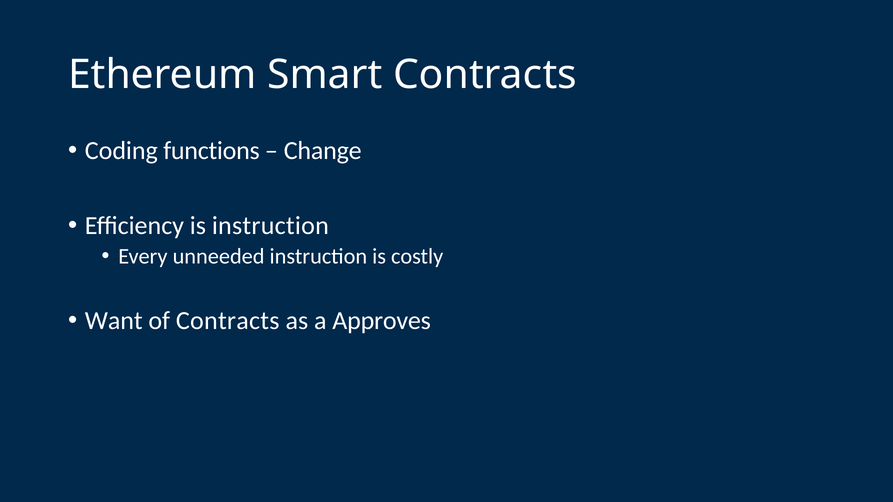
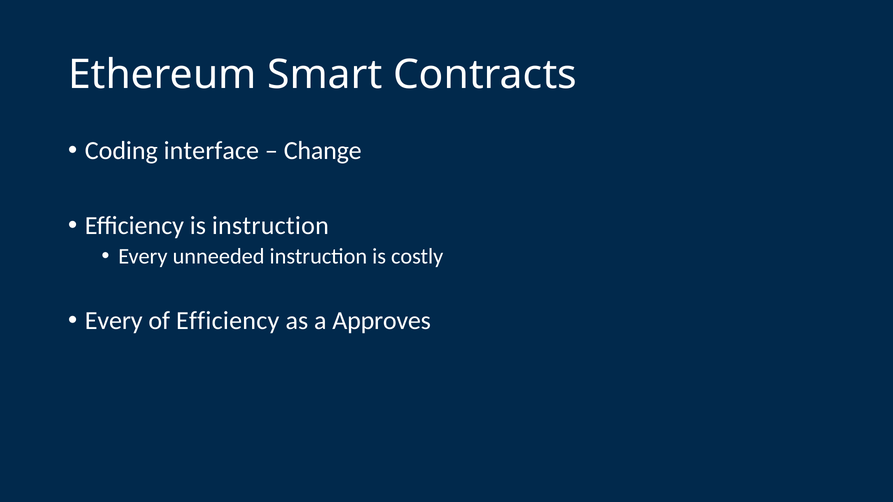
functions: functions -> interface (211, 151)
Want: Want -> Every (114, 321)
of Contracts: Contracts -> Efficiency (228, 321)
